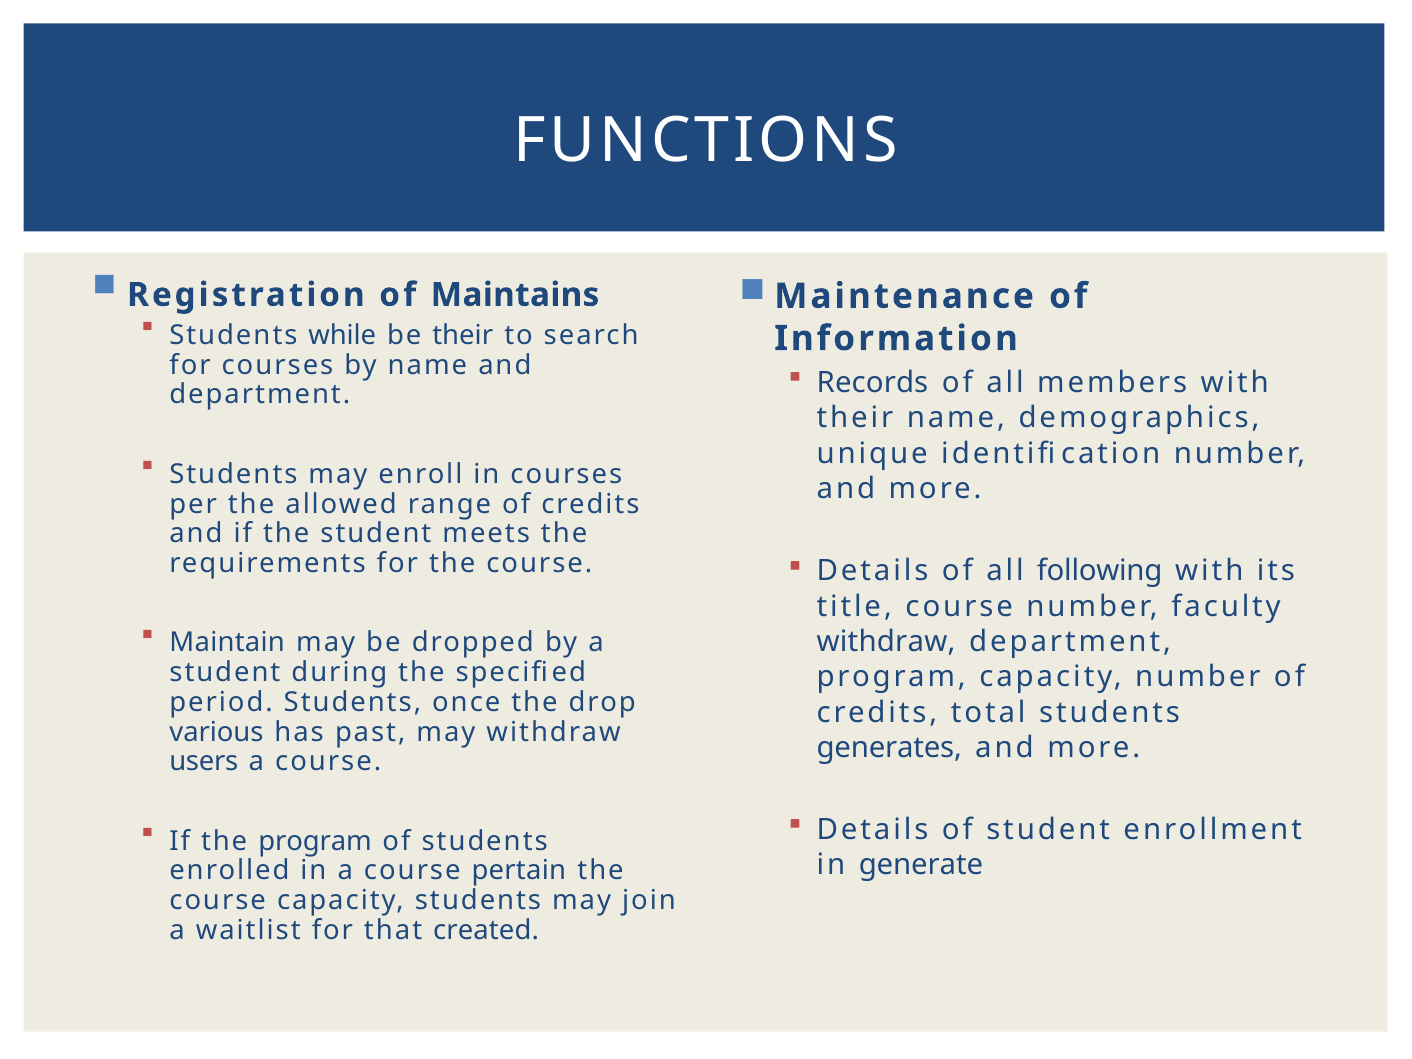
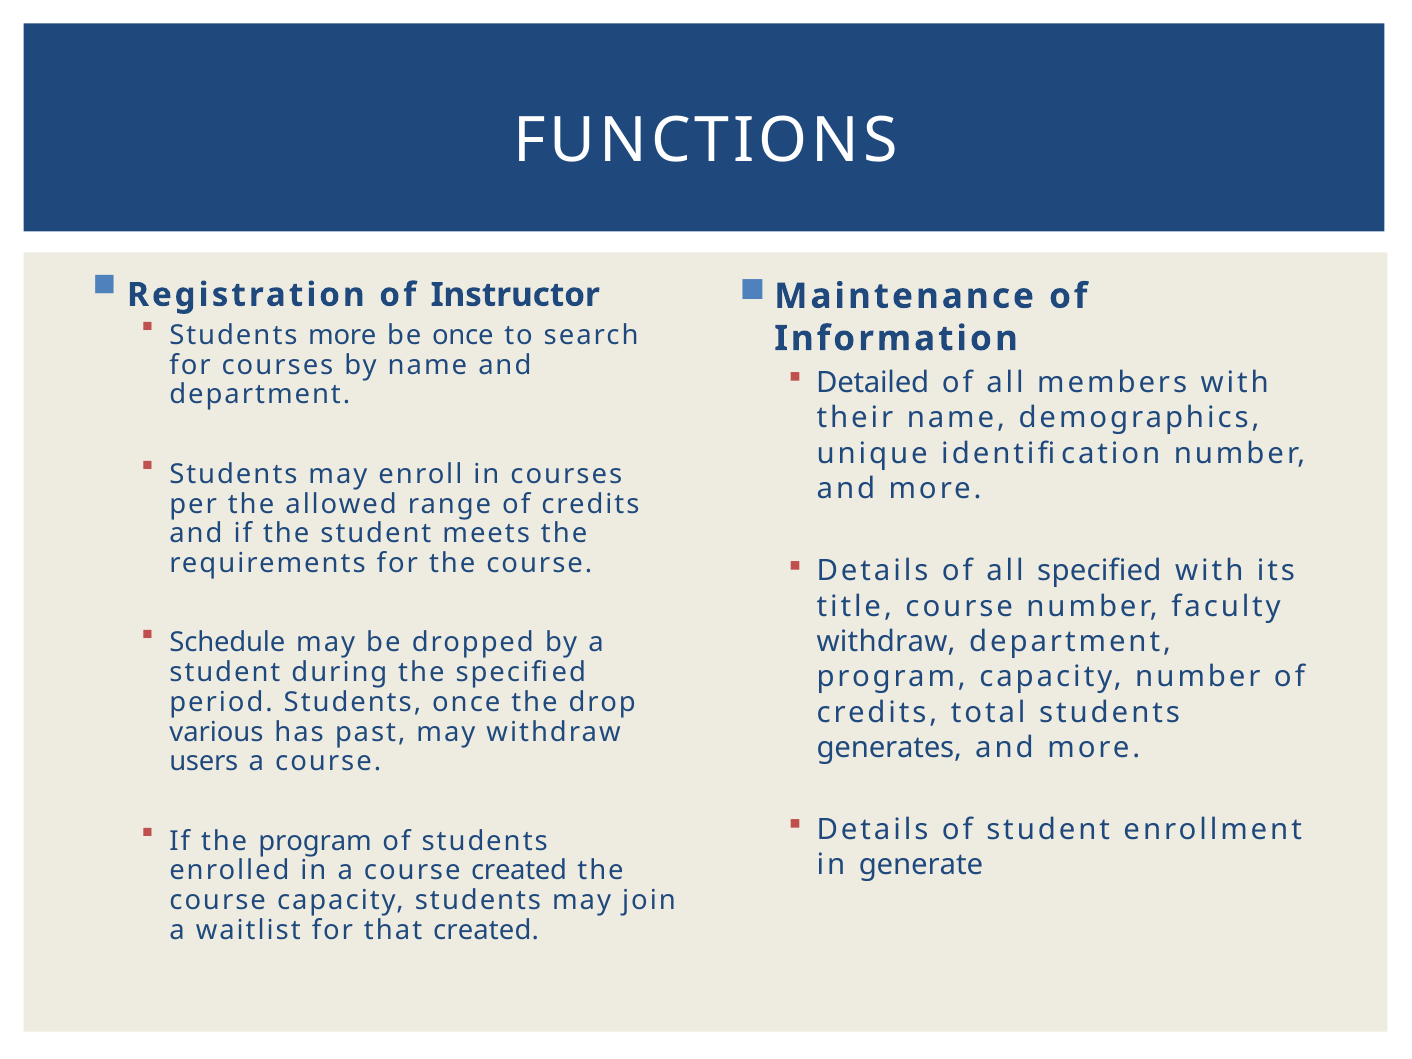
Maintains: Maintains -> Instructor (515, 295)
Students while: while -> more (342, 335)
be their: their -> once (463, 335)
Records: Records -> Detailed (873, 383)
all following: following -> specified (1099, 571)
Maintain: Maintain -> Schedule (227, 643)
course pertain: pertain -> created (519, 871)
